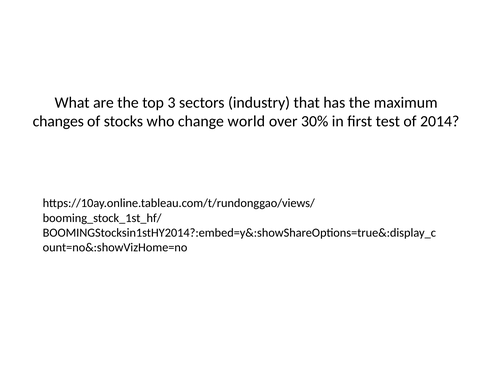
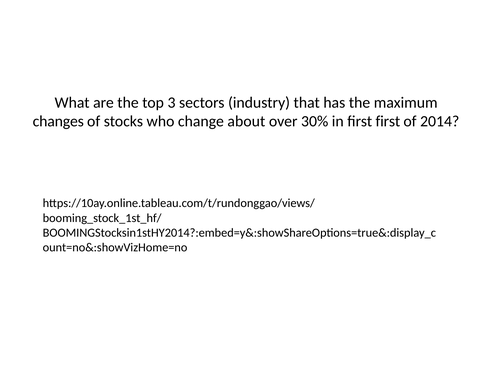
world: world -> about (246, 121)
first test: test -> first (388, 121)
